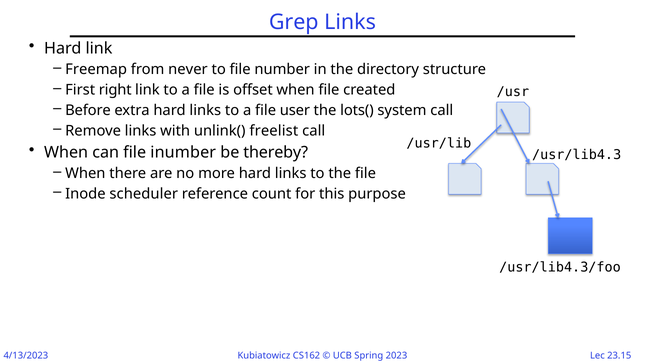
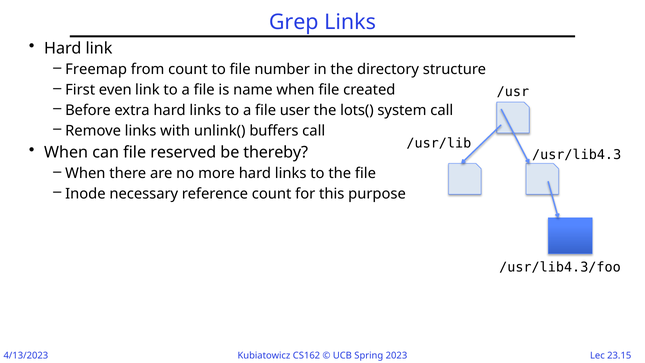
from never: never -> count (188, 69)
right: right -> even (115, 90)
offset: offset -> name (253, 90)
freelist: freelist -> buffers (274, 131)
inumber: inumber -> reserved (183, 152)
scheduler: scheduler -> necessary (144, 194)
